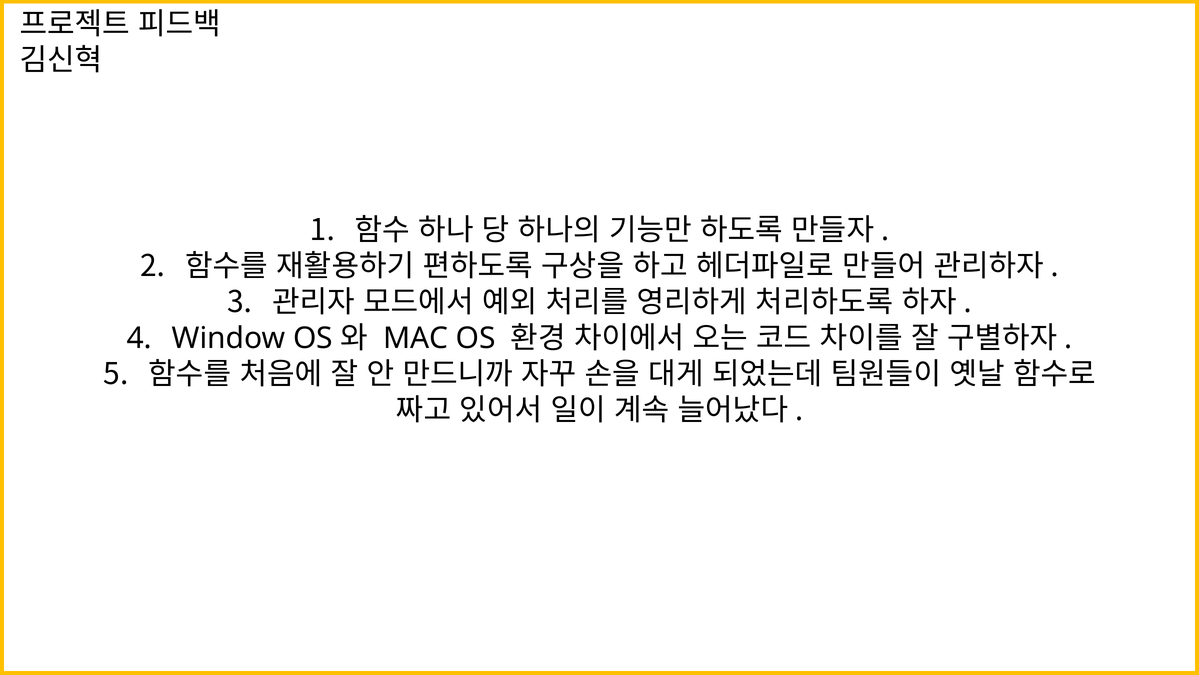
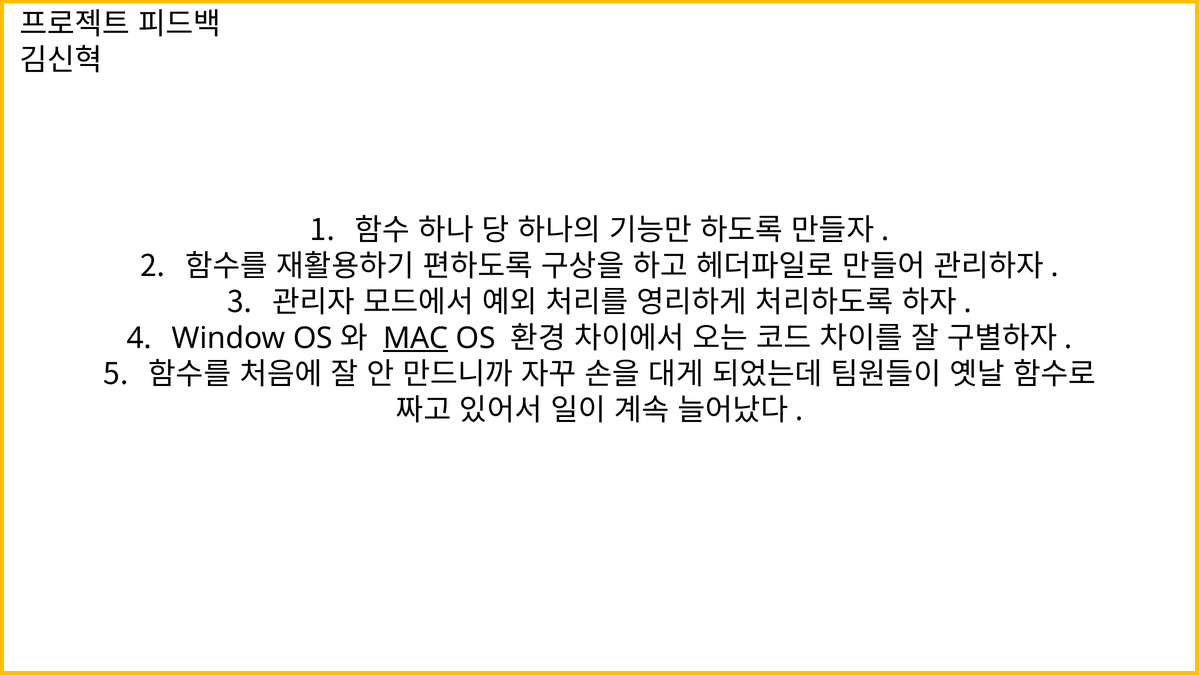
MAC underline: none -> present (416, 338)
